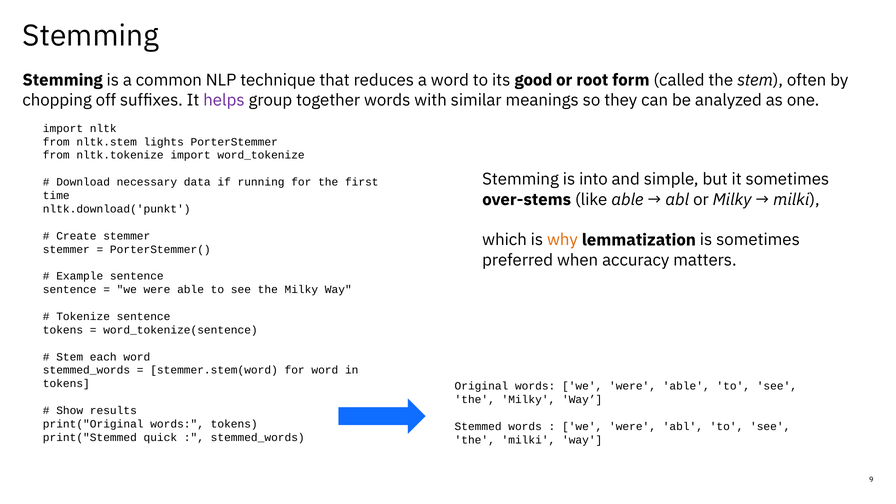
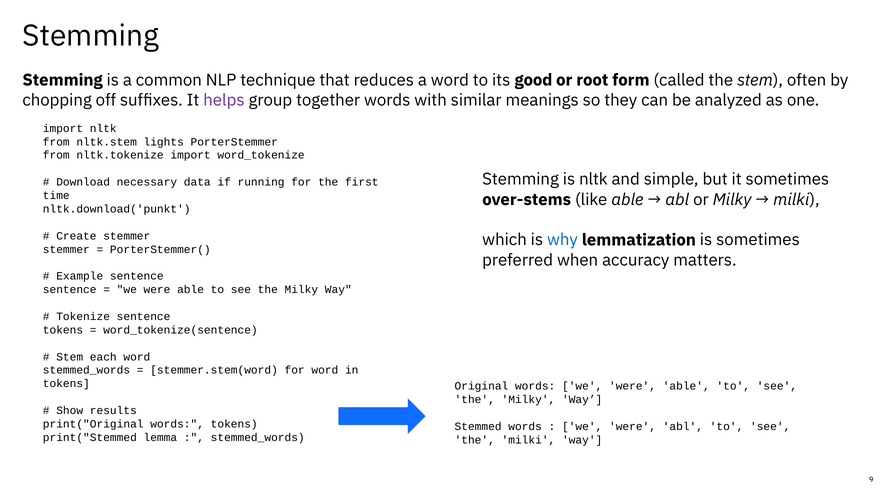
is into: into -> nltk (593, 179)
why colour: orange -> blue (562, 240)
quick: quick -> lemma (160, 437)
